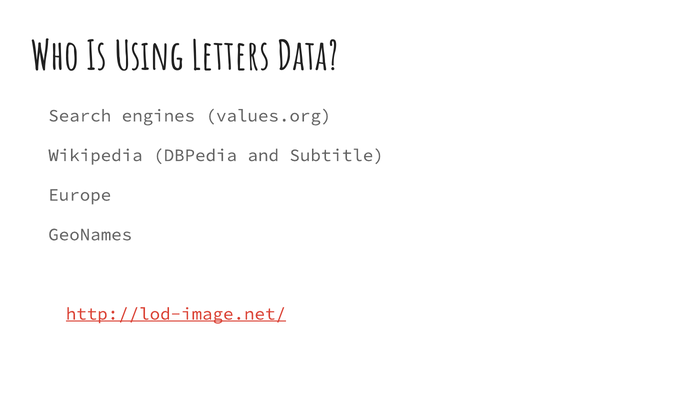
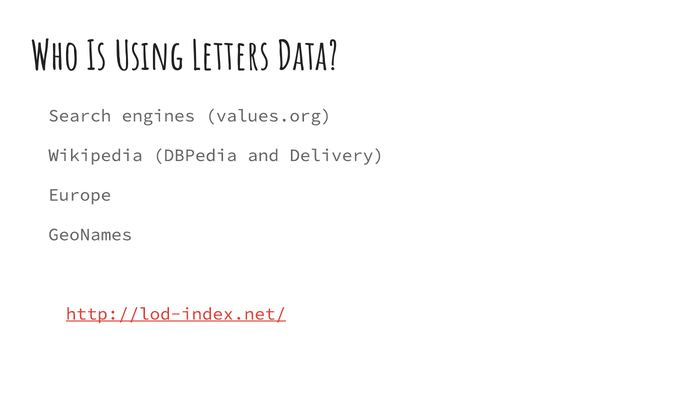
Subtitle: Subtitle -> Delivery (337, 155)
http://lod-image.net/: http://lod-image.net/ -> http://lod-index.net/ (176, 314)
